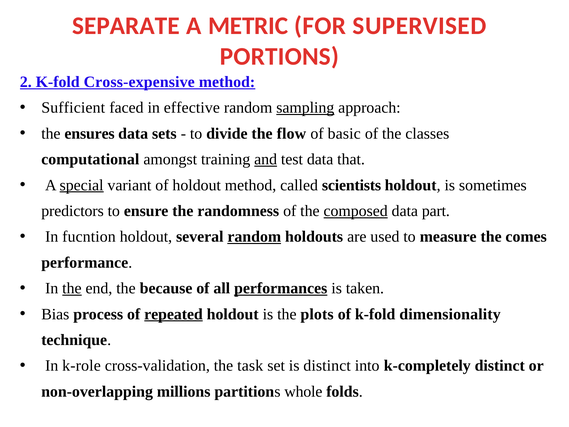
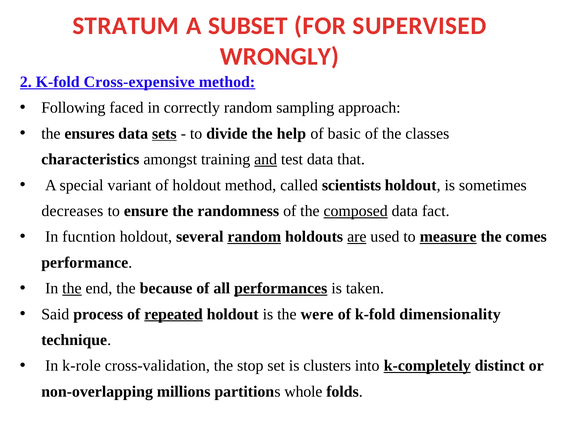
SEPARATE: SEPARATE -> STRATUM (126, 26)
METRIC: METRIC -> SUBSET (248, 26)
PORTIONS: PORTIONS -> WRONGLY (279, 56)
Sufficient: Sufficient -> Following (73, 108)
effective: effective -> correctly (192, 108)
sampling underline: present -> none (305, 108)
sets underline: none -> present (164, 133)
flow: flow -> help (291, 133)
computational: computational -> characteristics (90, 159)
special underline: present -> none (82, 185)
predictors: predictors -> decreases (72, 211)
part: part -> fact (436, 211)
are underline: none -> present (357, 237)
measure underline: none -> present (448, 237)
Bias: Bias -> Said (55, 314)
plots: plots -> were (317, 314)
task: task -> stop (250, 366)
is distinct: distinct -> clusters (327, 366)
k-completely underline: none -> present (427, 366)
